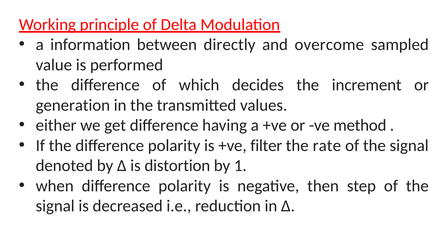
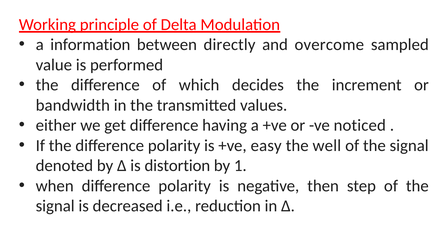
generation: generation -> bandwidth (73, 105)
method: method -> noticed (360, 125)
filter: filter -> easy (266, 145)
rate: rate -> well (327, 145)
